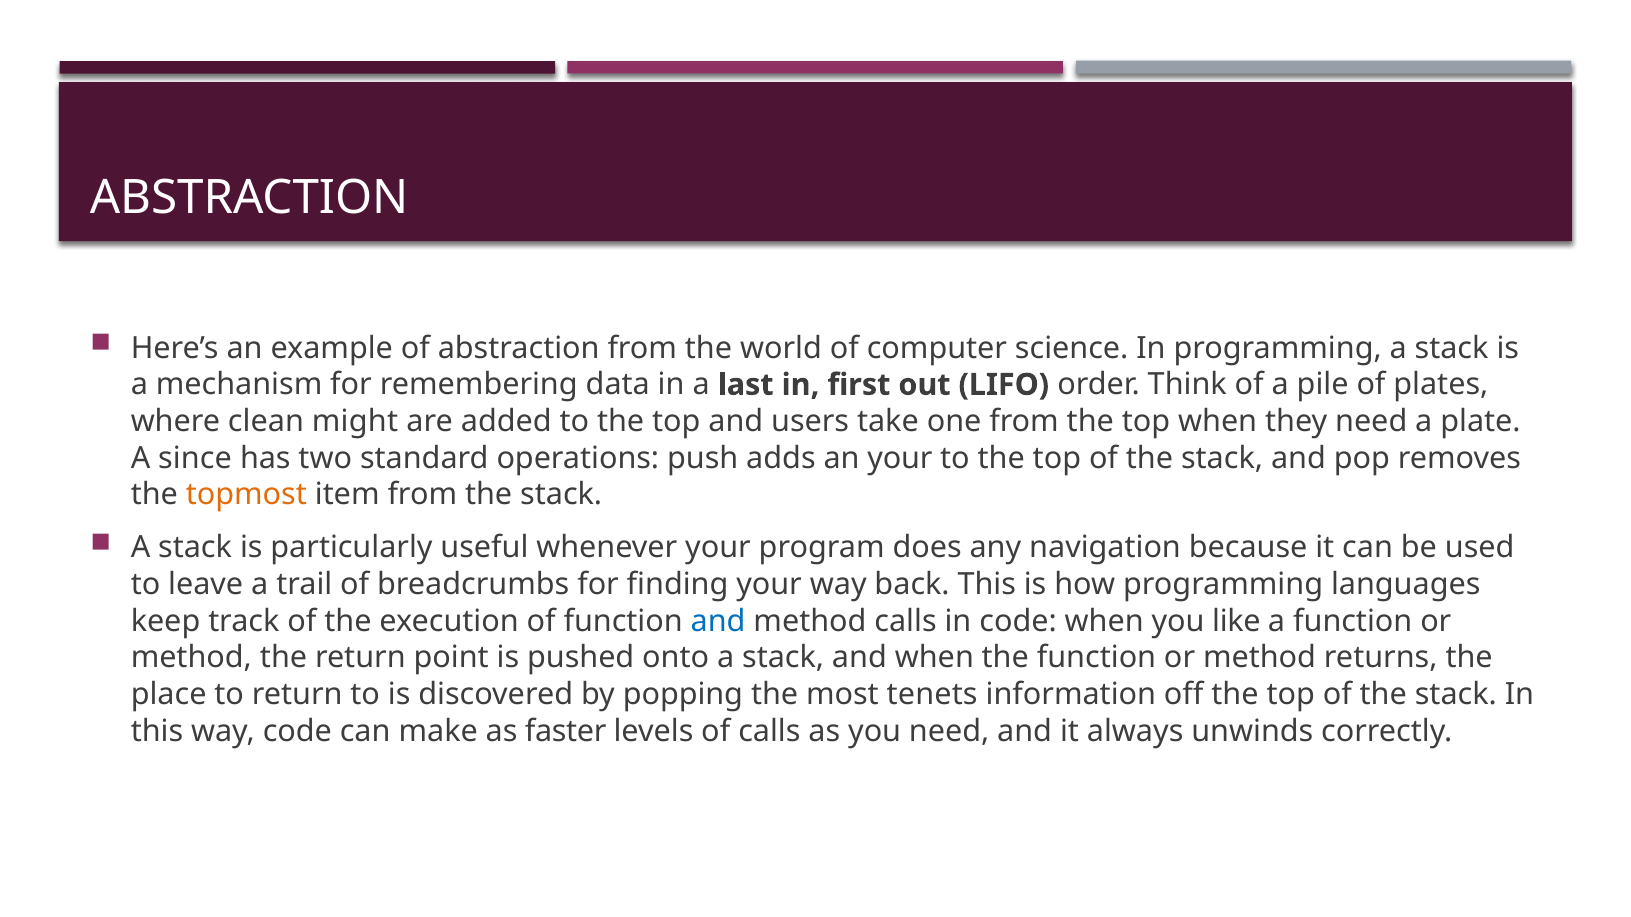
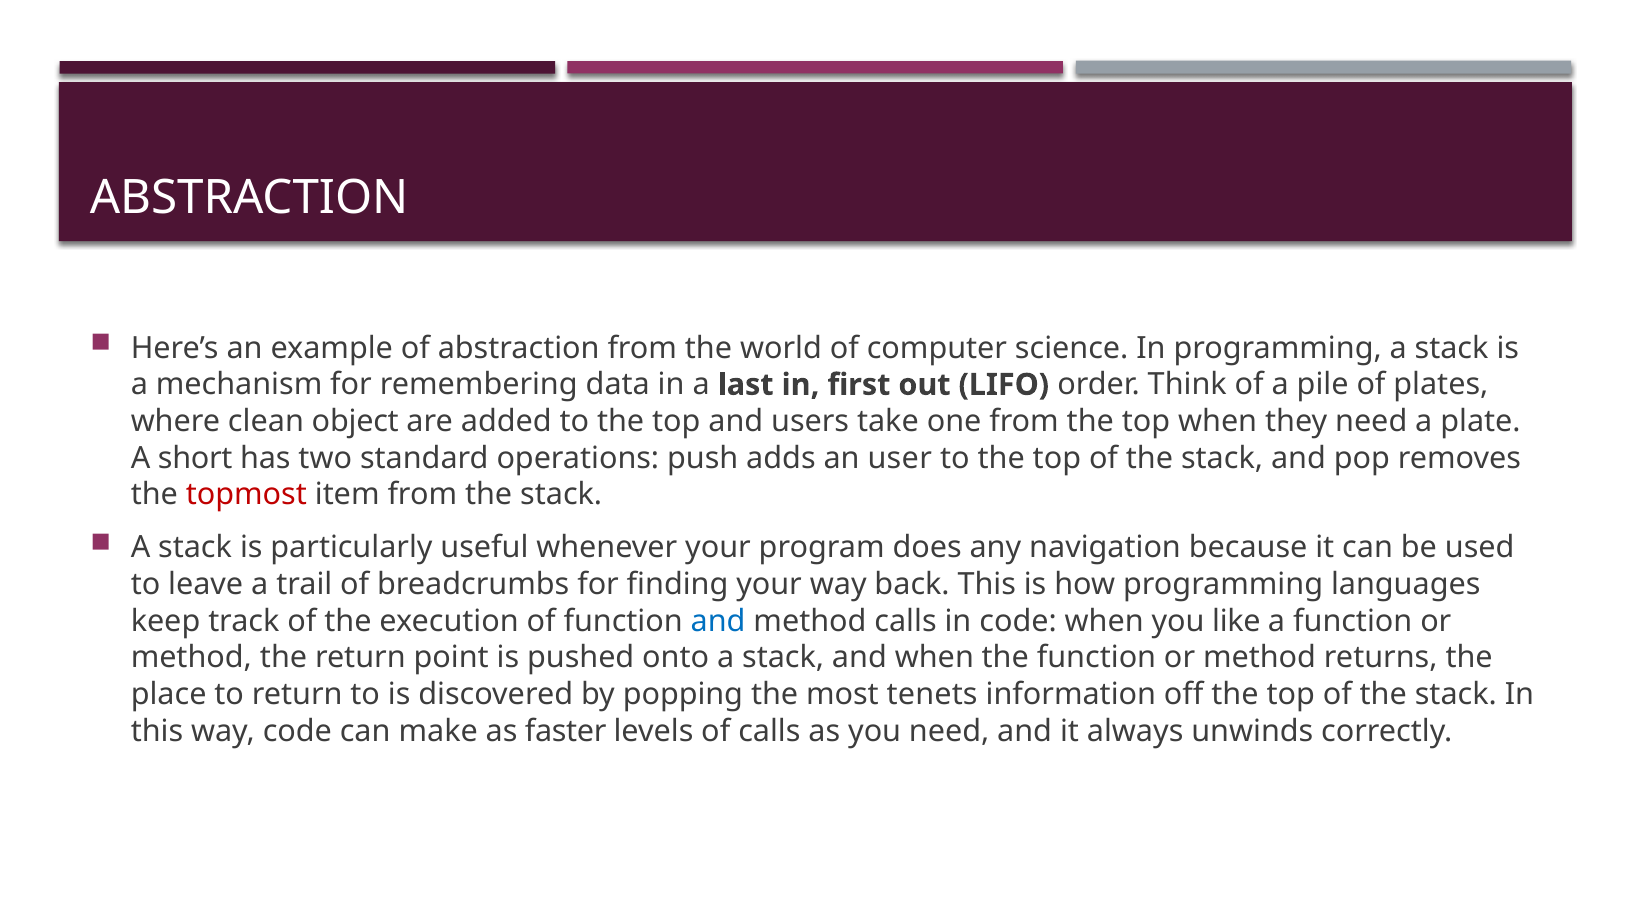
might: might -> object (355, 422)
since: since -> short (195, 458)
an your: your -> user (900, 458)
topmost colour: orange -> red (246, 495)
